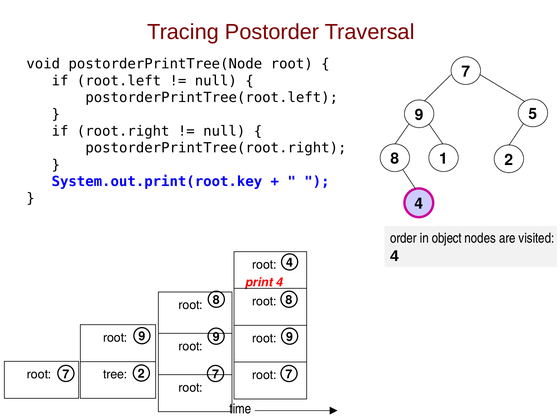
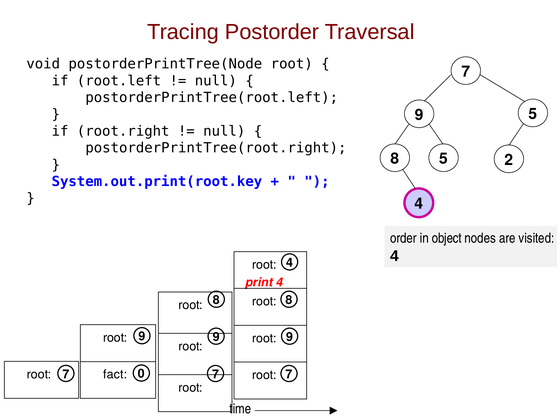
8 1: 1 -> 5 (444, 159)
tree: tree -> fact (115, 375)
7 2: 2 -> 0 (141, 374)
